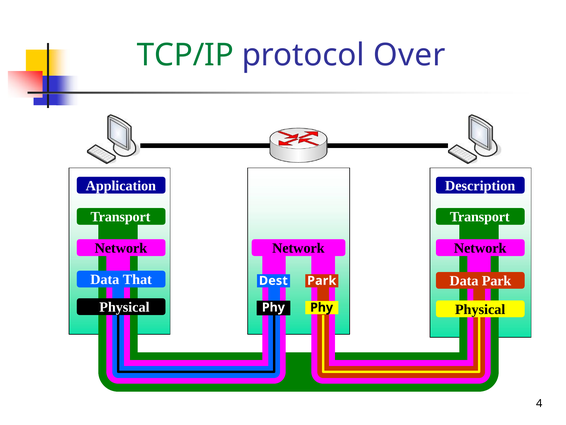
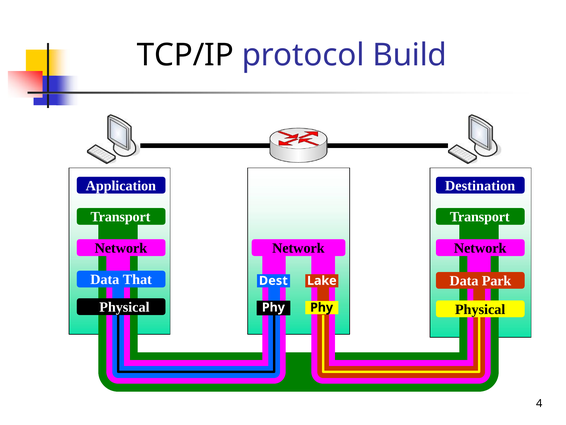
TCP/IP colour: green -> black (185, 55)
Over: Over -> Build (410, 55)
Description: Description -> Destination (480, 186)
Park: Park -> Lake (322, 280)
